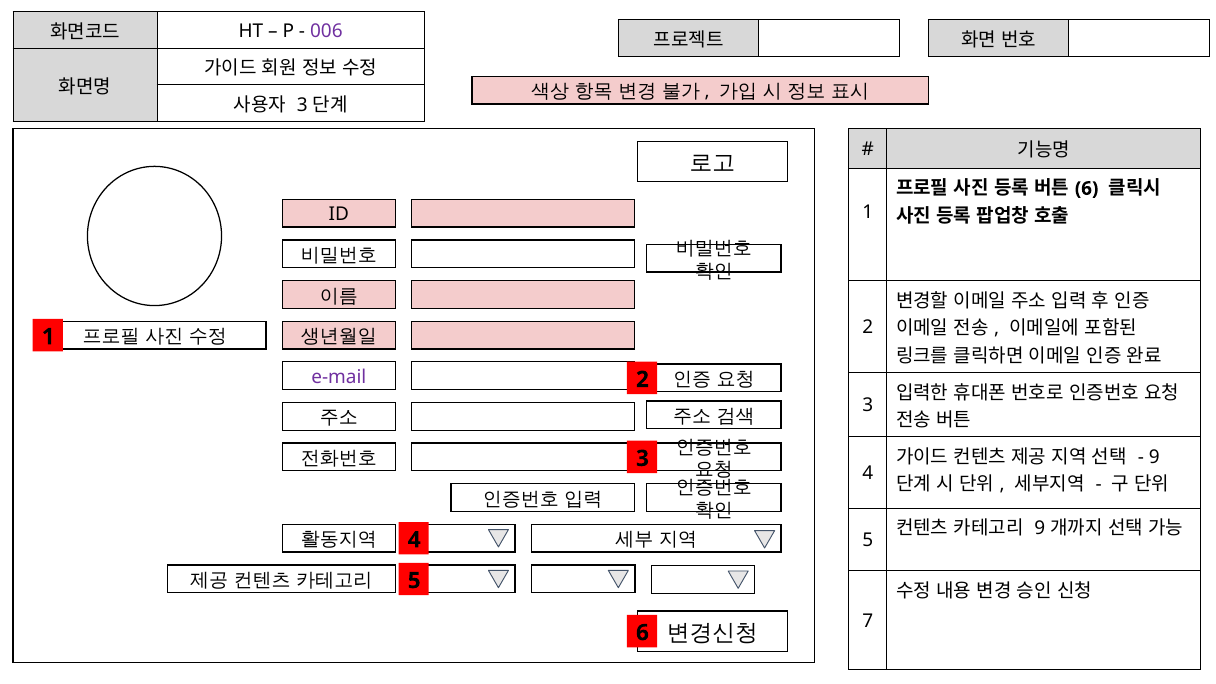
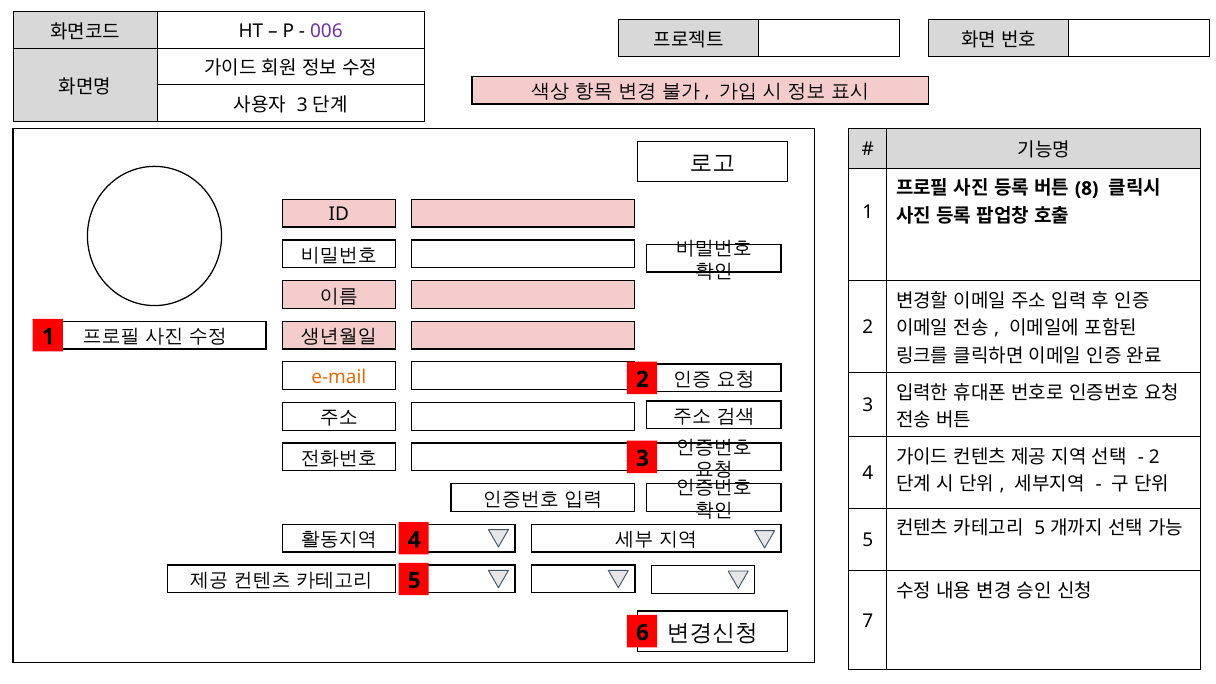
6: 6 -> 8 (1087, 189)
e-mail colour: purple -> orange (339, 377)
9: 9 -> 2 (1154, 457)
9: 9 -> 5 (1040, 529)
